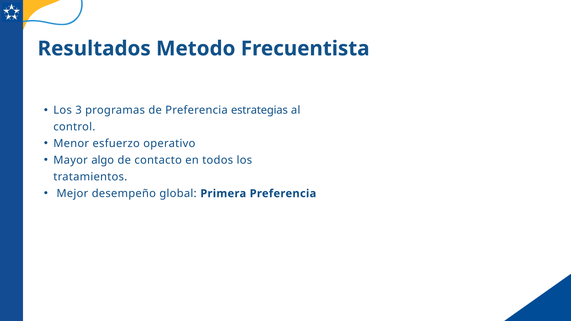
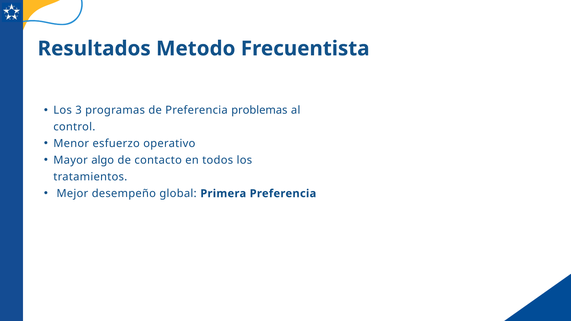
estrategias: estrategias -> problemas (259, 110)
